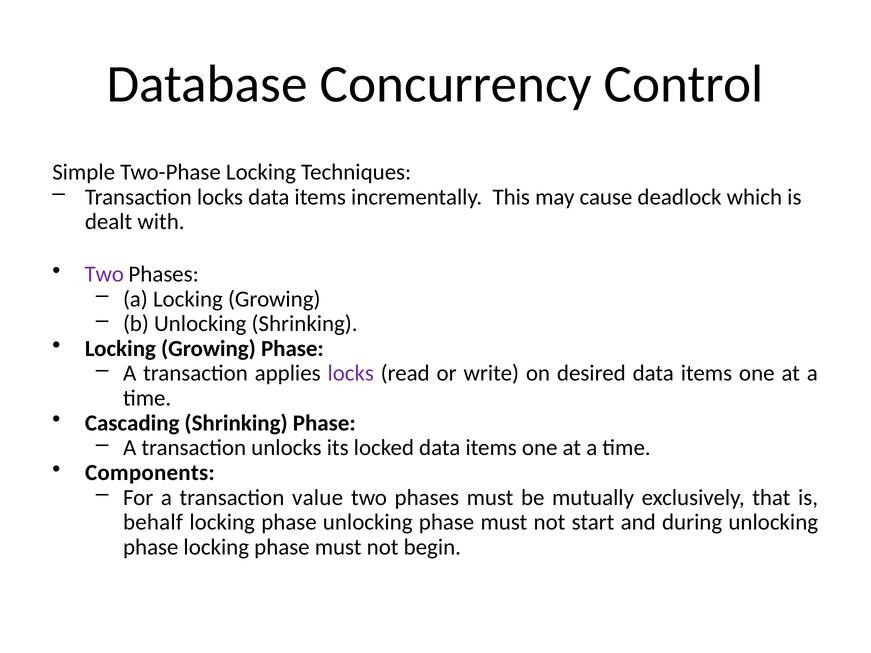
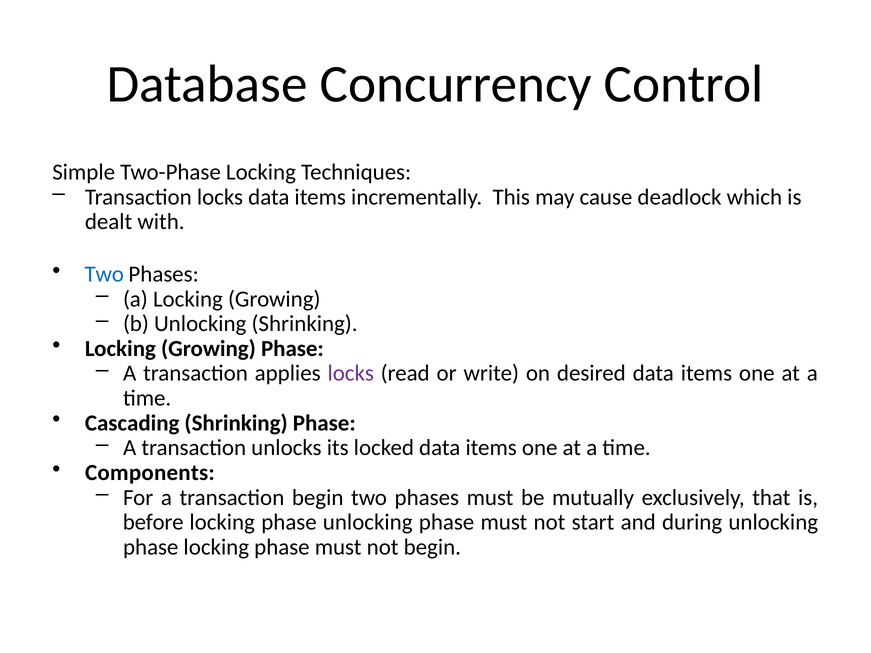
Two colour: purple -> blue (104, 274)
transaction value: value -> begin (318, 498)
behalf: behalf -> before (153, 522)
